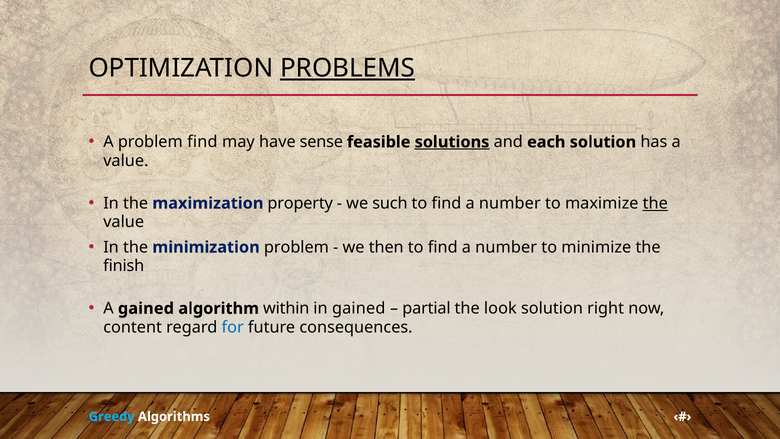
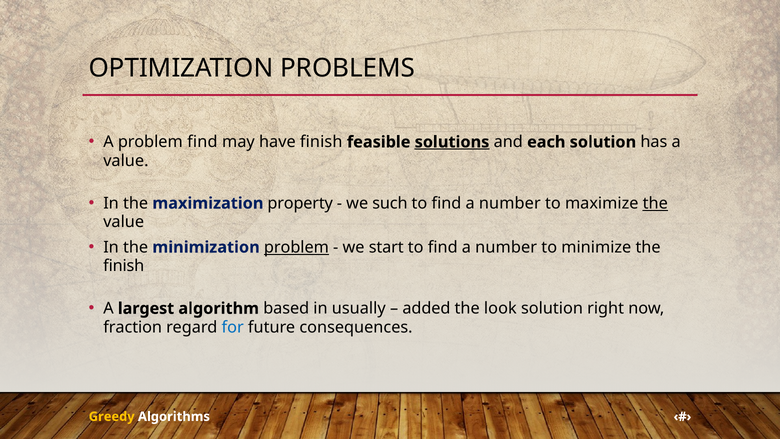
PROBLEMS underline: present -> none (348, 68)
have sense: sense -> finish (321, 142)
problem underline: none -> present (296, 247)
then: then -> start (386, 247)
A gained: gained -> largest (146, 308)
within: within -> based (286, 308)
in gained: gained -> usually (359, 308)
partial: partial -> added (426, 308)
content: content -> fraction (133, 327)
Greedy colour: light blue -> yellow (112, 416)
